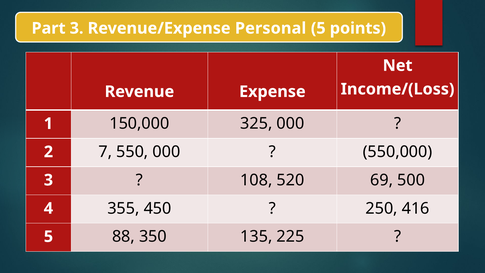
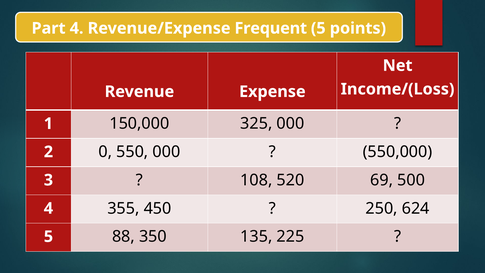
Part 3: 3 -> 4 (77, 28)
Personal: Personal -> Frequent (271, 28)
7: 7 -> 0 (105, 152)
416: 416 -> 624 (416, 208)
